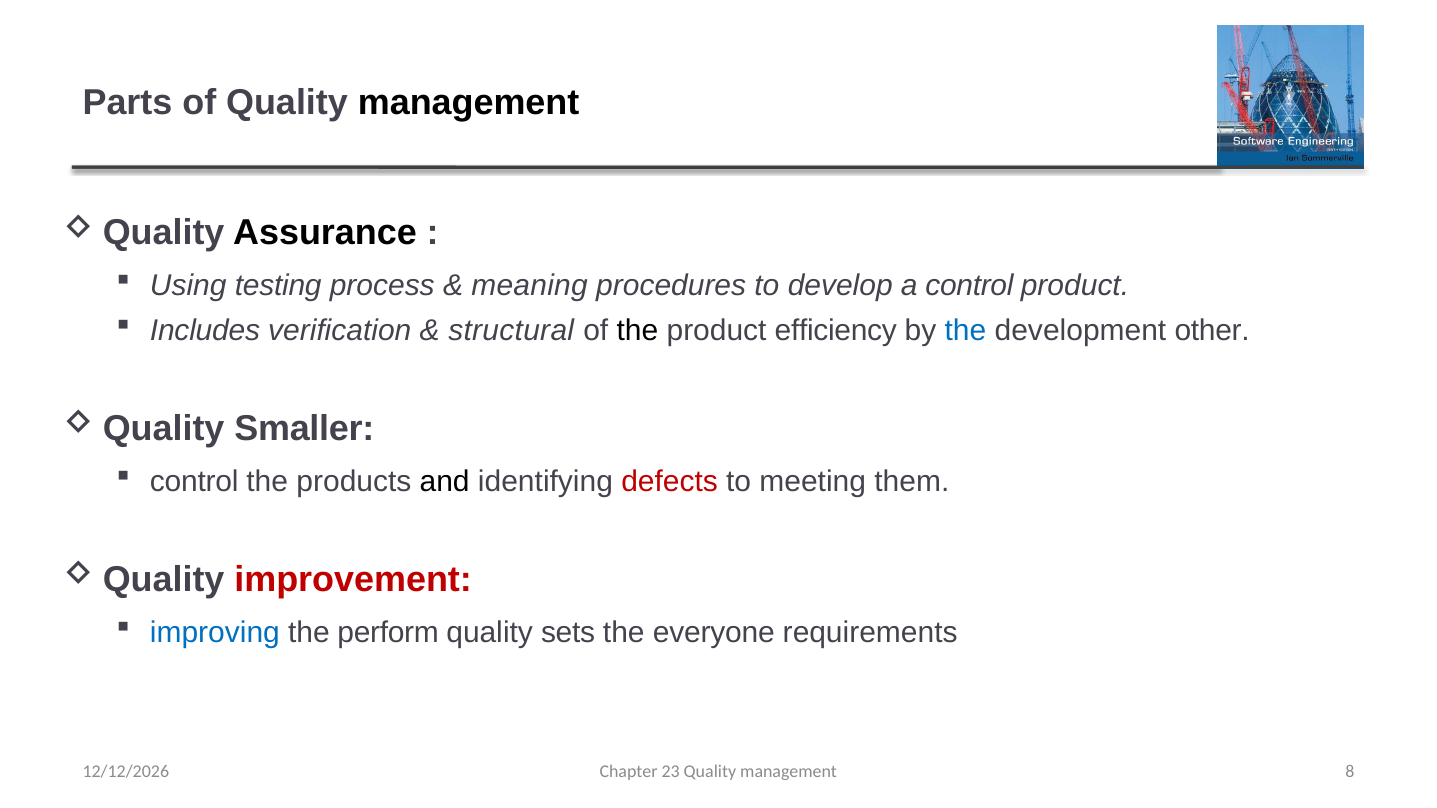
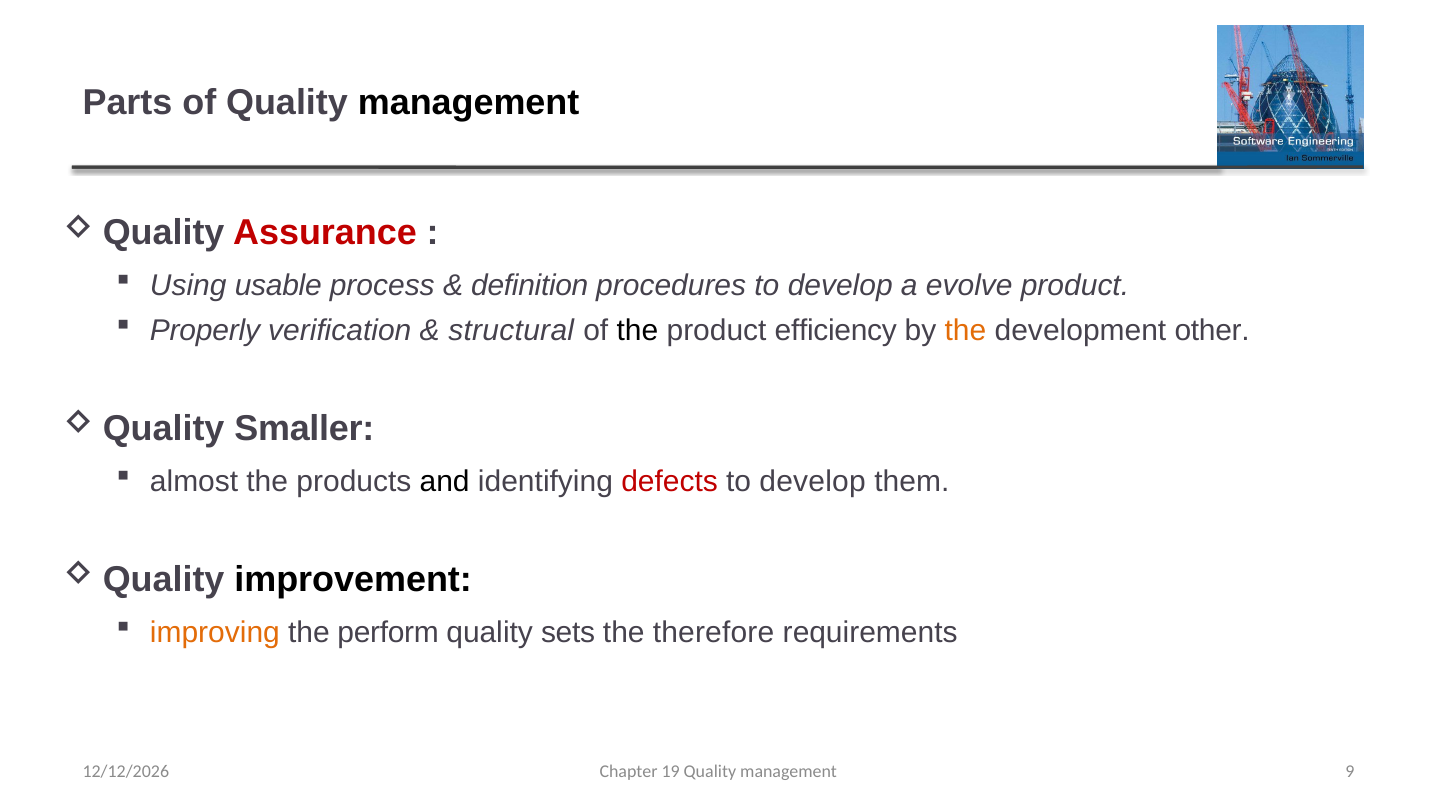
Assurance colour: black -> red (325, 233)
testing: testing -> usable (278, 286)
meaning: meaning -> definition (530, 286)
a control: control -> evolve (969, 286)
Includes: Includes -> Properly (205, 331)
the colour: blue -> orange (965, 331)
control: control -> almost (194, 482)
meeting: meeting -> develop (813, 482)
improvement colour: red -> black (353, 580)
improving colour: blue -> orange (215, 633)
everyone: everyone -> therefore (714, 633)
23: 23 -> 19 (671, 772)
8: 8 -> 9 (1350, 772)
